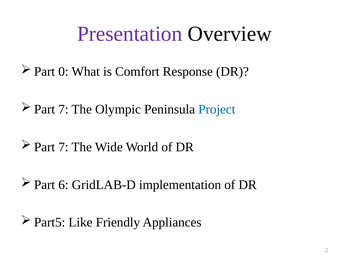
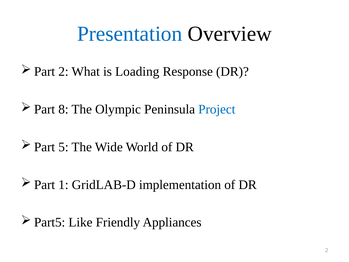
Presentation colour: purple -> blue (130, 34)
0: 0 -> 2 (63, 72)
Comfort: Comfort -> Loading (137, 72)
7: 7 -> 8 (63, 109)
7: 7 -> 5 (63, 147)
6: 6 -> 1 (63, 185)
